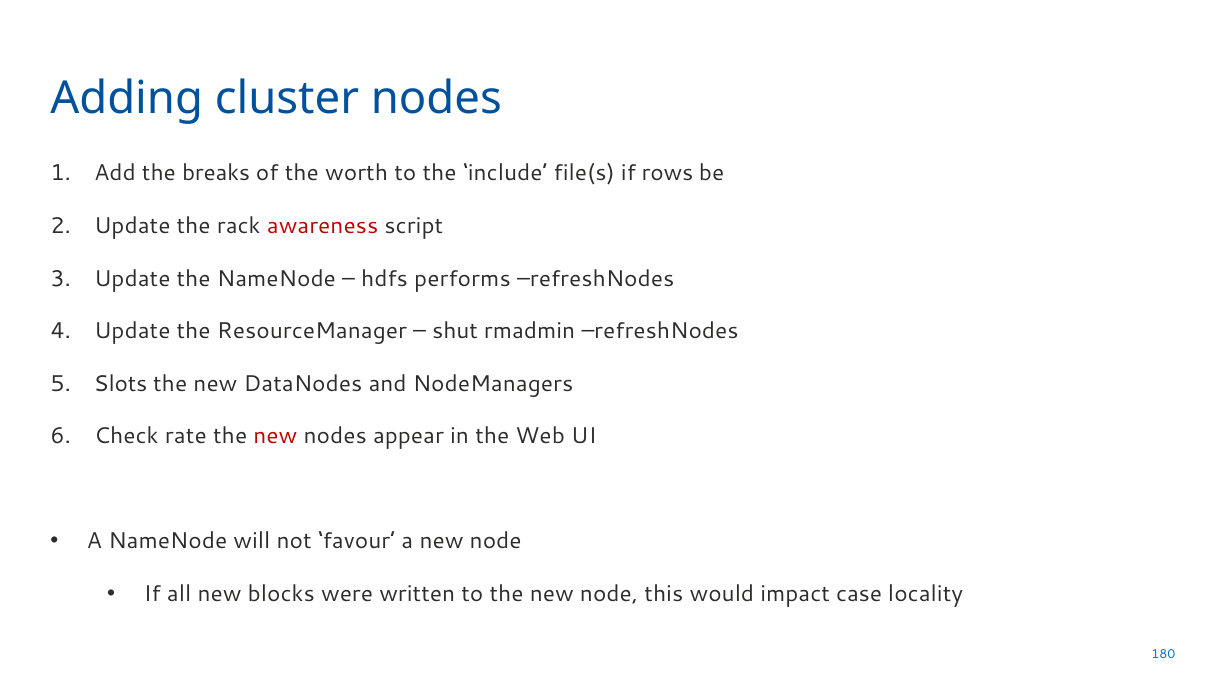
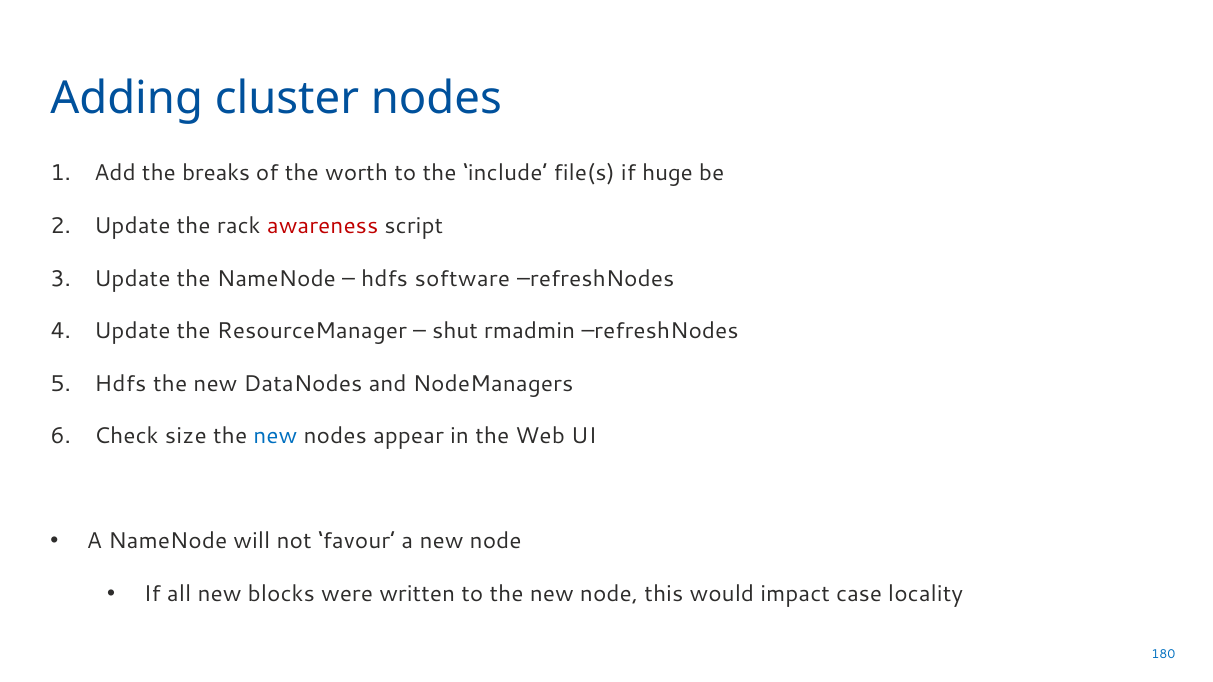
rows: rows -> huge (668, 173)
performs: performs -> software (462, 279)
Slots: Slots -> Hdfs (120, 384)
rate: rate -> size (186, 436)
new colour: red -> blue (275, 436)
